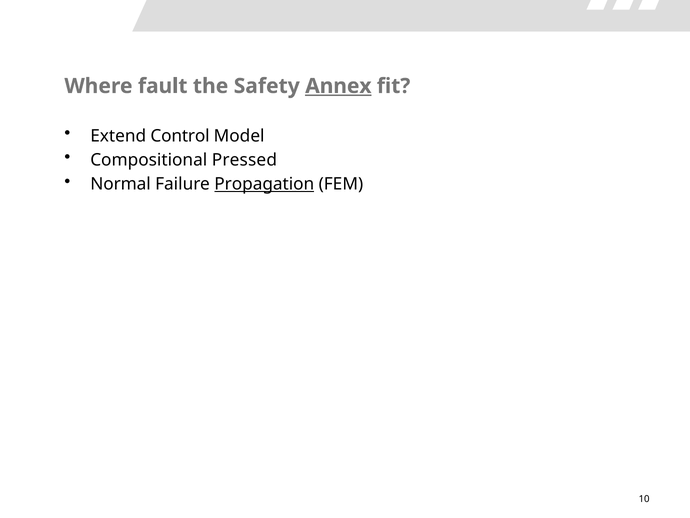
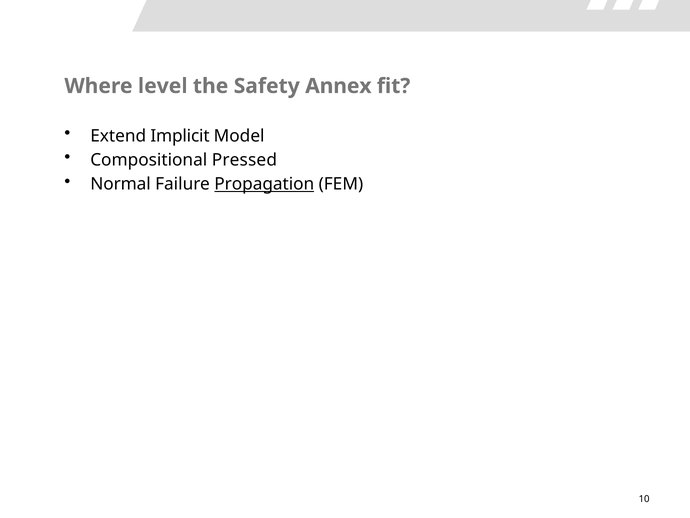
fault: fault -> level (163, 86)
Annex underline: present -> none (338, 86)
Control: Control -> Implicit (180, 136)
